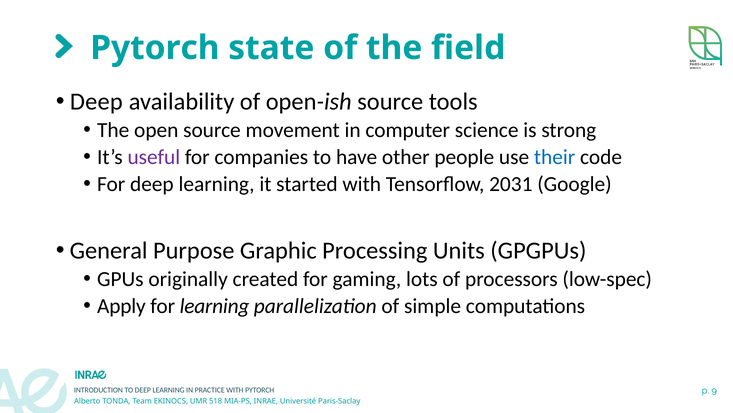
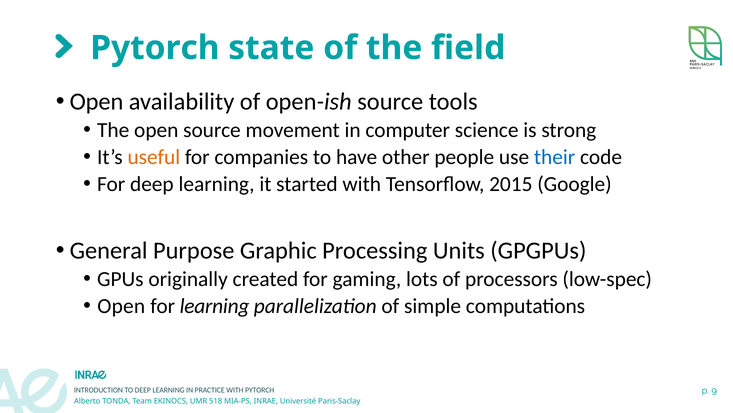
Deep: Deep -> Open (96, 101)
useful colour: purple -> orange (154, 157)
2031: 2031 -> 2015 (511, 184)
Apply: Apply -> Open (121, 306)
